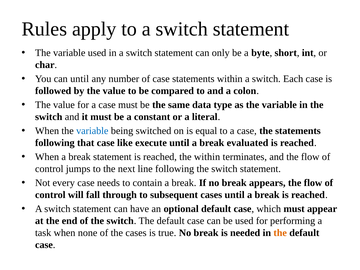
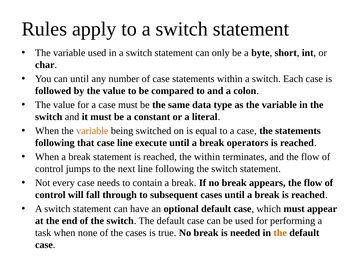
variable colour: blue -> orange (92, 131)
case like: like -> line (125, 143)
evaluated: evaluated -> operators (248, 143)
